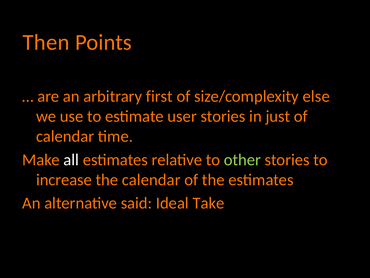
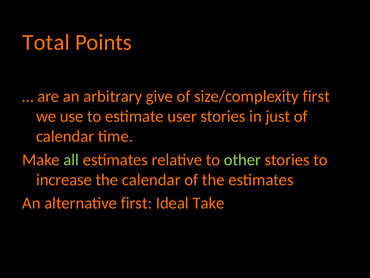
Then: Then -> Total (46, 42)
first: first -> give (159, 96)
size/complexity else: else -> first (316, 96)
all colour: white -> light green (71, 160)
alternative said: said -> first (136, 203)
